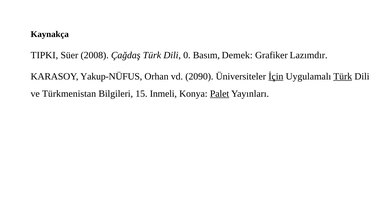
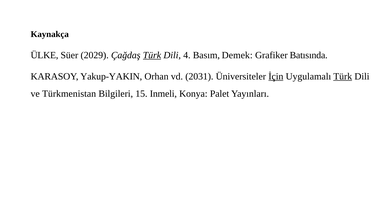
TIPKI: TIPKI -> ÜLKE (44, 55)
2008: 2008 -> 2029 (95, 55)
Türk underline: none -> present (152, 55)
0: 0 -> 4 (187, 55)
Lazımdır: Lazımdır -> Batısında (309, 55)
Yakup-NÜFUS: Yakup-NÜFUS -> Yakup-YAKIN (111, 77)
2090: 2090 -> 2031 (199, 77)
Palet underline: present -> none (220, 94)
